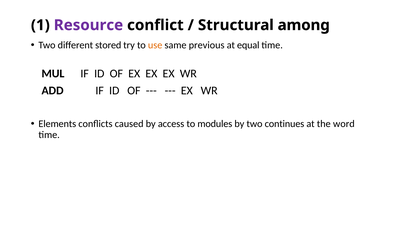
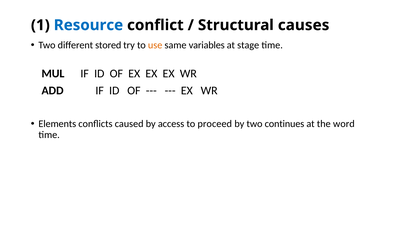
Resource colour: purple -> blue (88, 25)
among: among -> causes (304, 25)
previous: previous -> variables (207, 45)
equal: equal -> stage (248, 45)
modules: modules -> proceed (215, 124)
